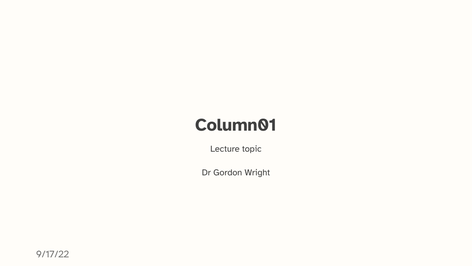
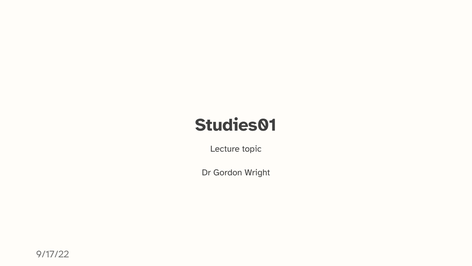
Column01: Column01 -> Studies01 (236, 125)
